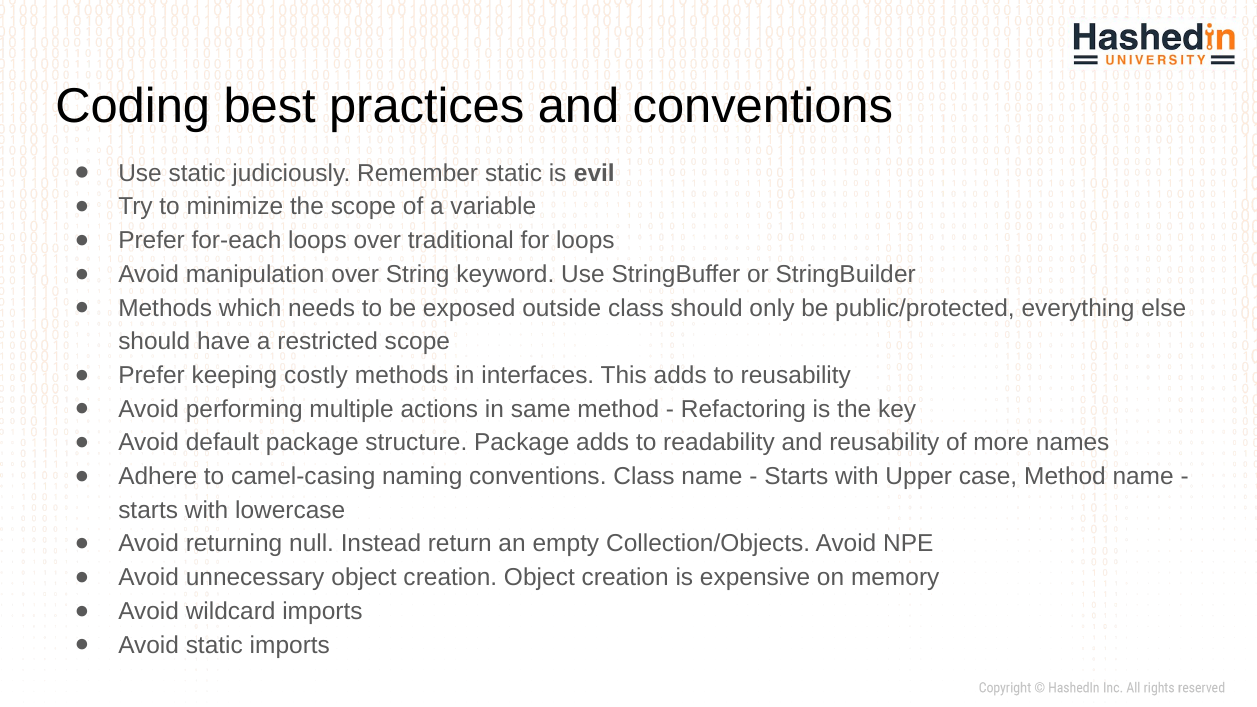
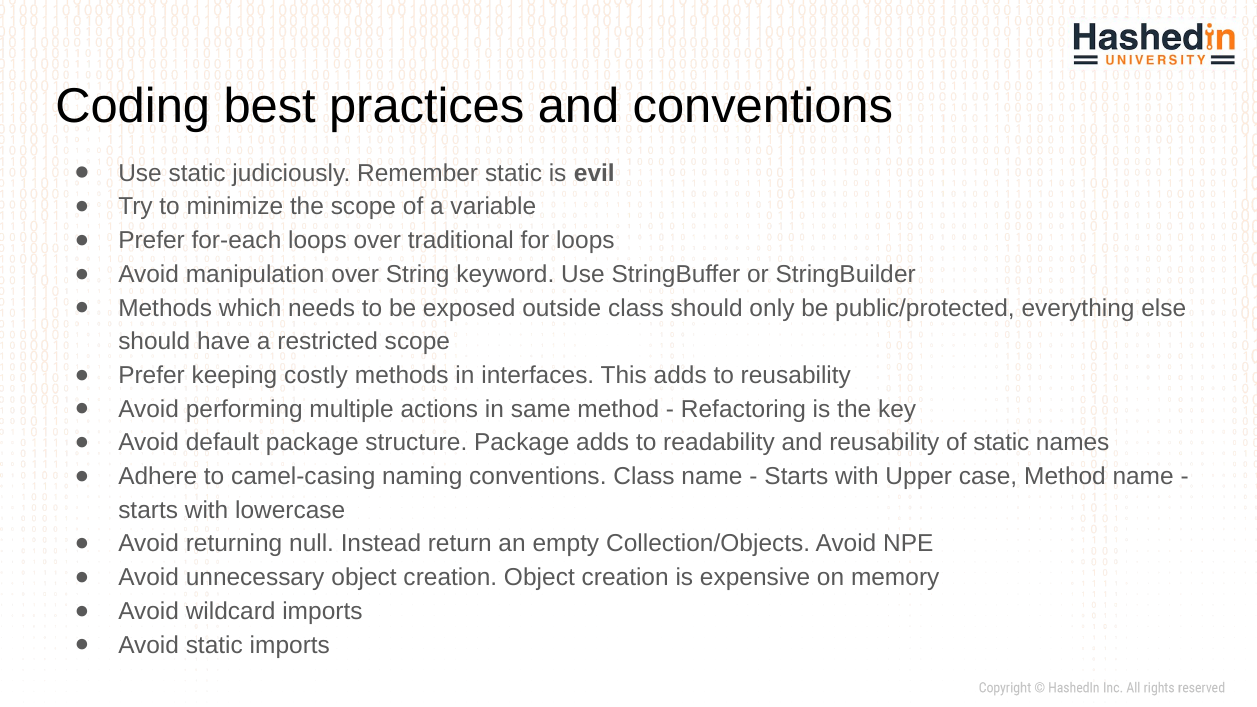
of more: more -> static (1001, 443)
